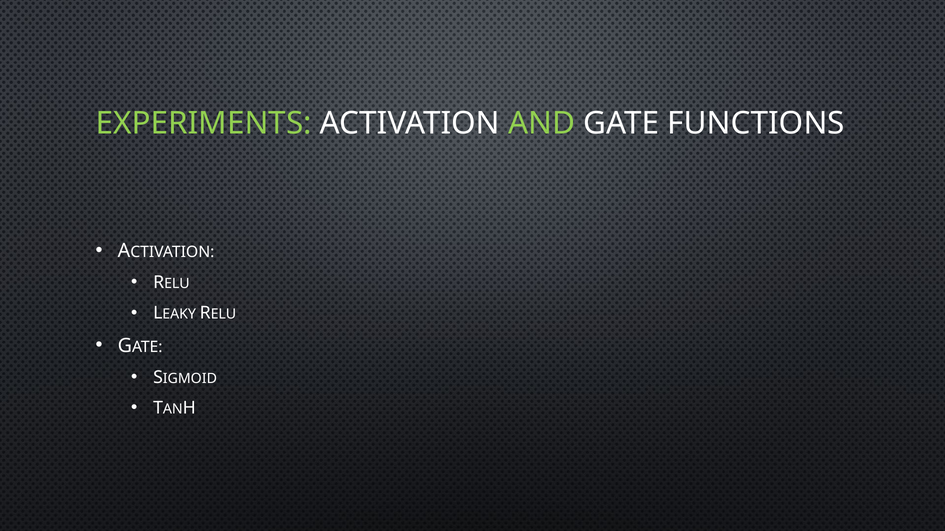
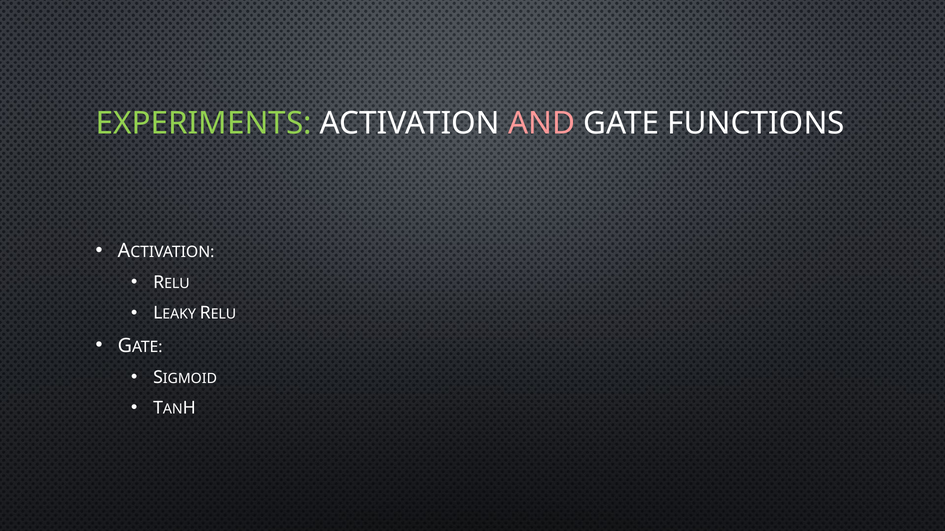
AND colour: light green -> pink (542, 123)
